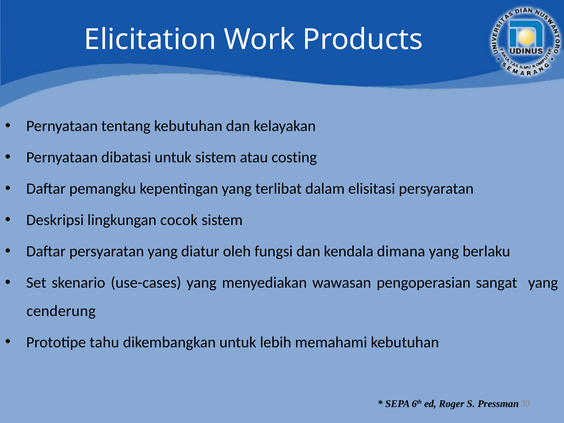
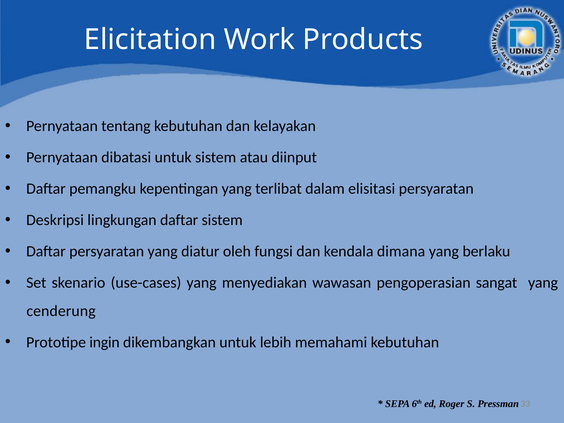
costing: costing -> diinput (294, 157)
lingkungan cocok: cocok -> daftar (179, 220)
tahu: tahu -> ingin (105, 342)
